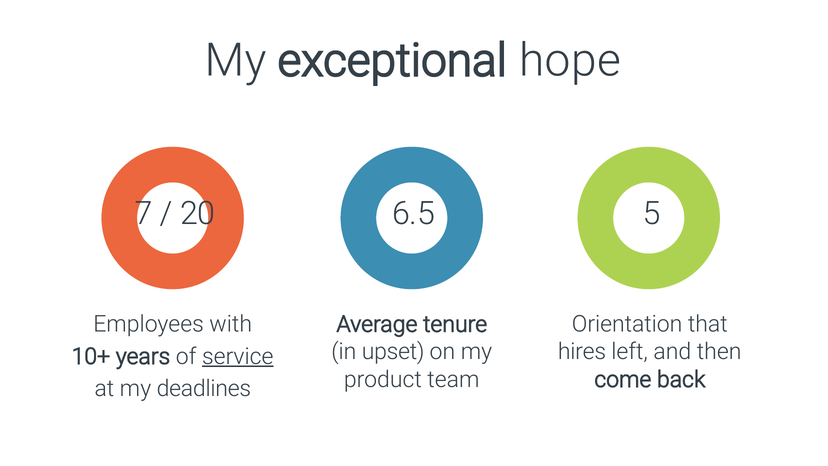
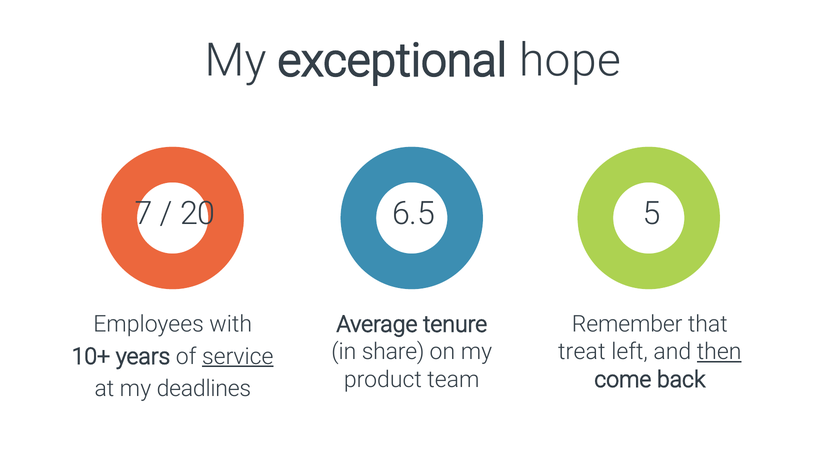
Orientation: Orientation -> Remember (627, 324)
upset: upset -> share (393, 352)
hires: hires -> treat (582, 352)
then underline: none -> present (719, 352)
